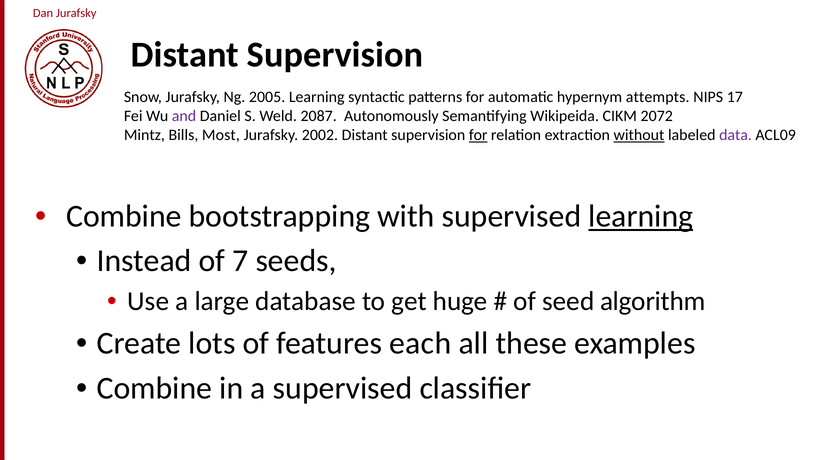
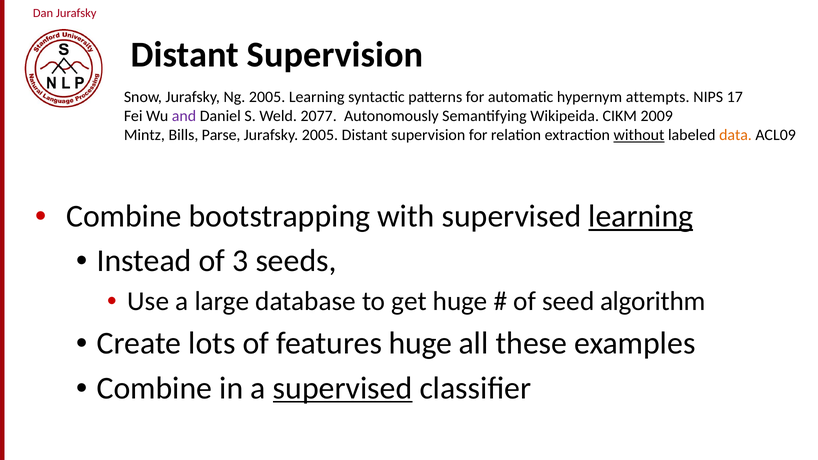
2087: 2087 -> 2077 (319, 116)
2072: 2072 -> 2009 (657, 116)
Most: Most -> Parse (221, 135)
Jurafsky 2002: 2002 -> 2005 (320, 135)
for underline: present -> none (478, 135)
data colour: purple -> orange (735, 135)
7: 7 -> 3 (240, 261)
features each: each -> huge (421, 344)
supervised underline: none -> present (343, 388)
